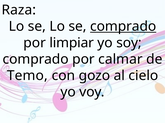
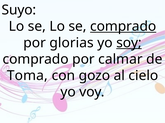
Raza: Raza -> Suyo (19, 10)
limpiar: limpiar -> glorias (72, 43)
soy underline: none -> present (129, 43)
Temo: Temo -> Toma (27, 76)
